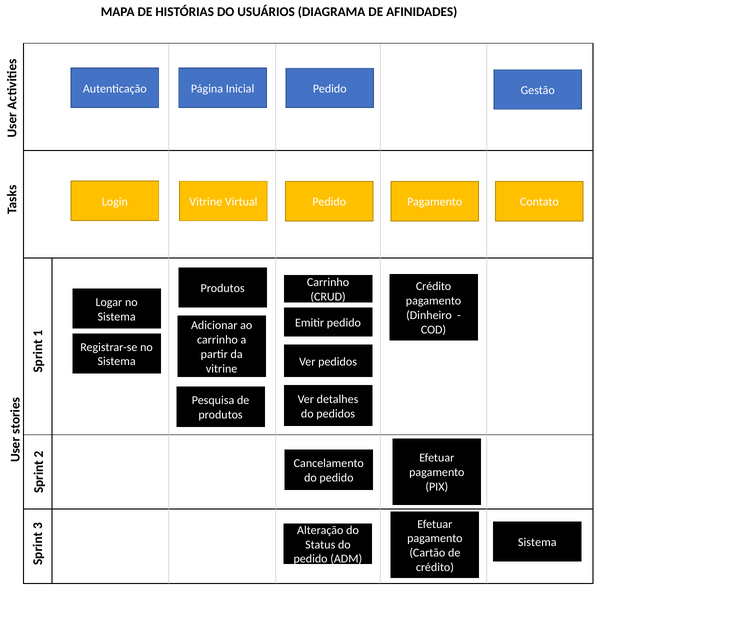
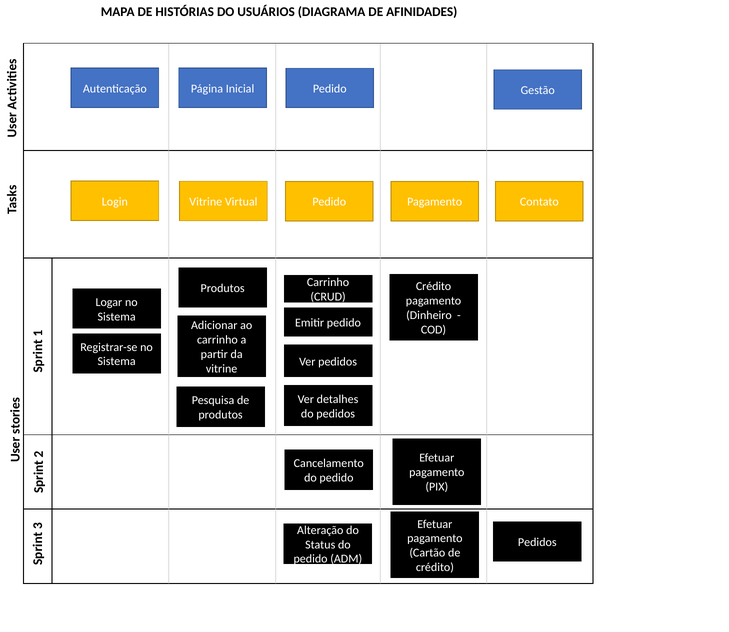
Sistema: Sistema -> Pedidos (537, 542)
